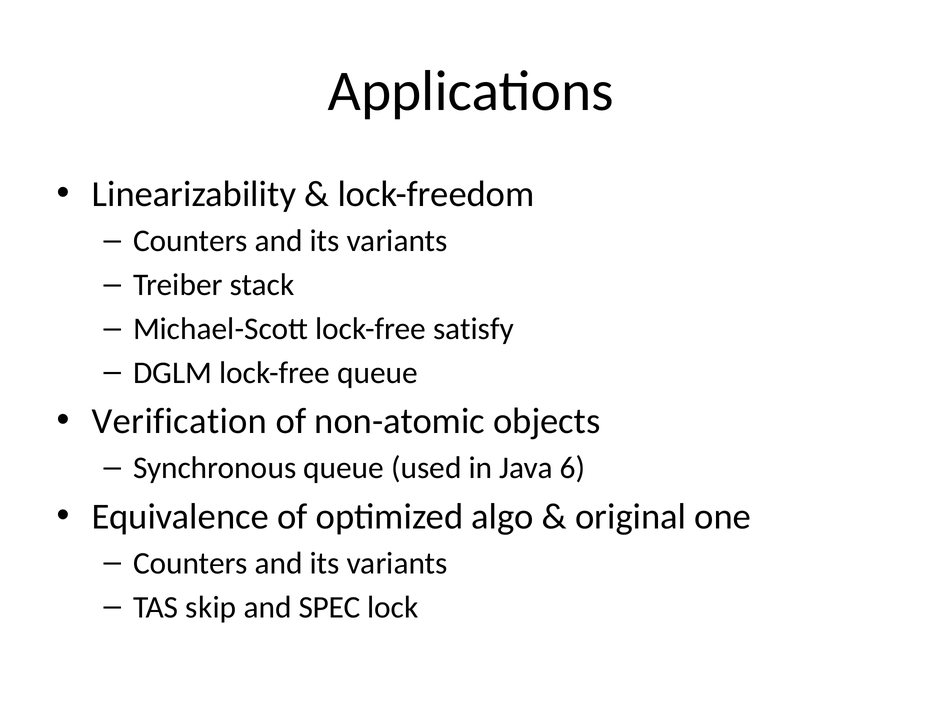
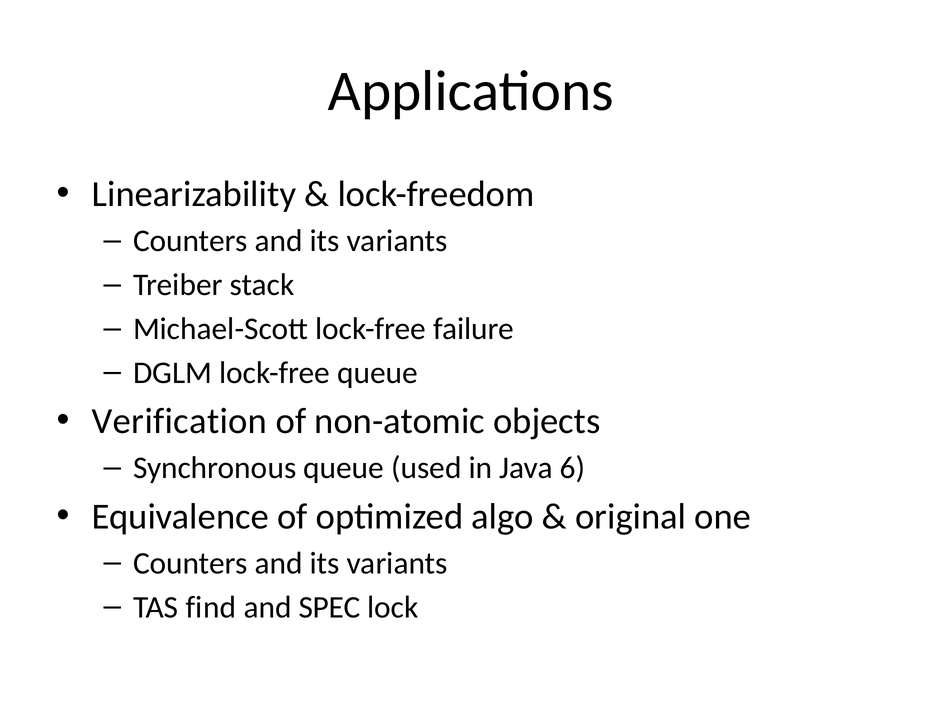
satisfy: satisfy -> failure (474, 329)
skip: skip -> find (211, 607)
